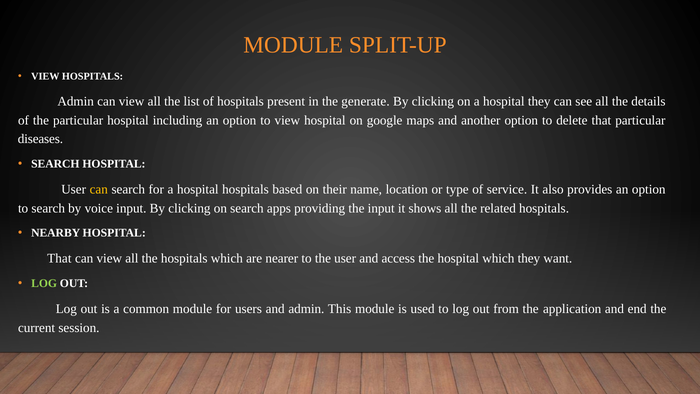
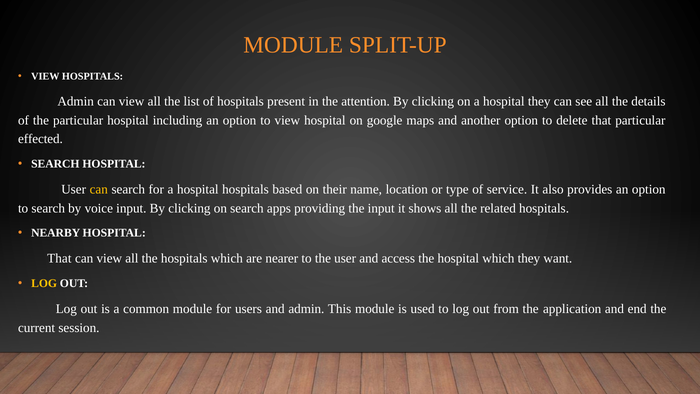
generate: generate -> attention (366, 101)
diseases: diseases -> effected (40, 139)
LOG colour: light green -> yellow (44, 283)
